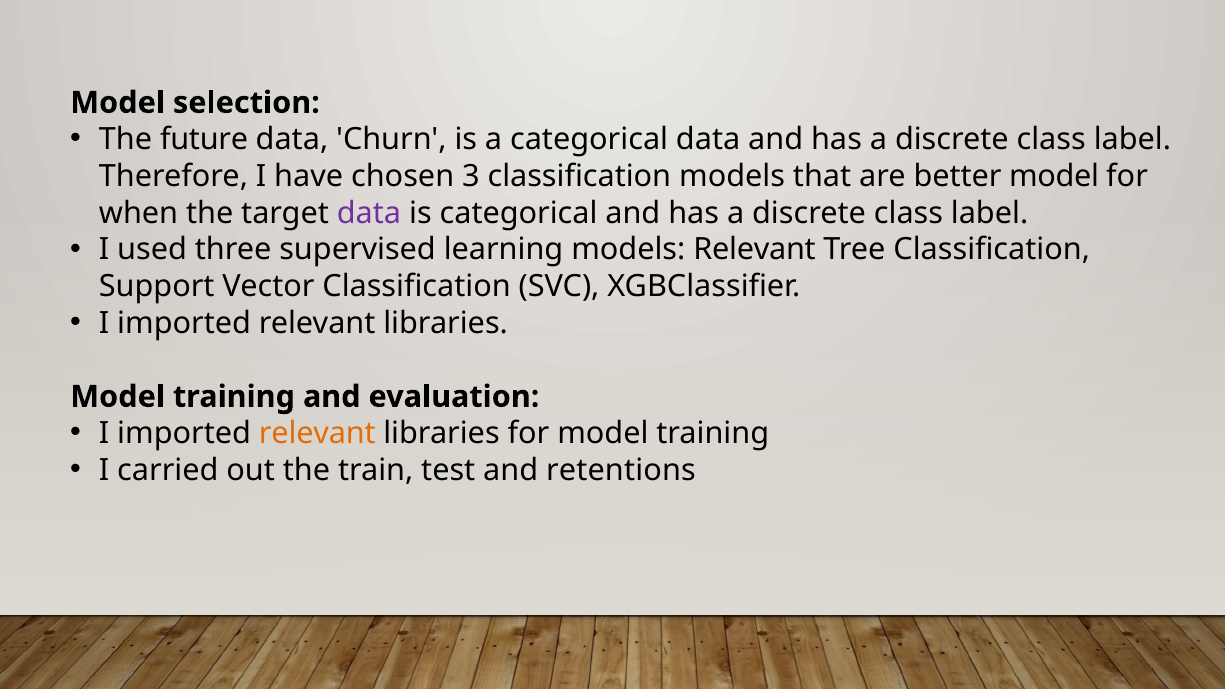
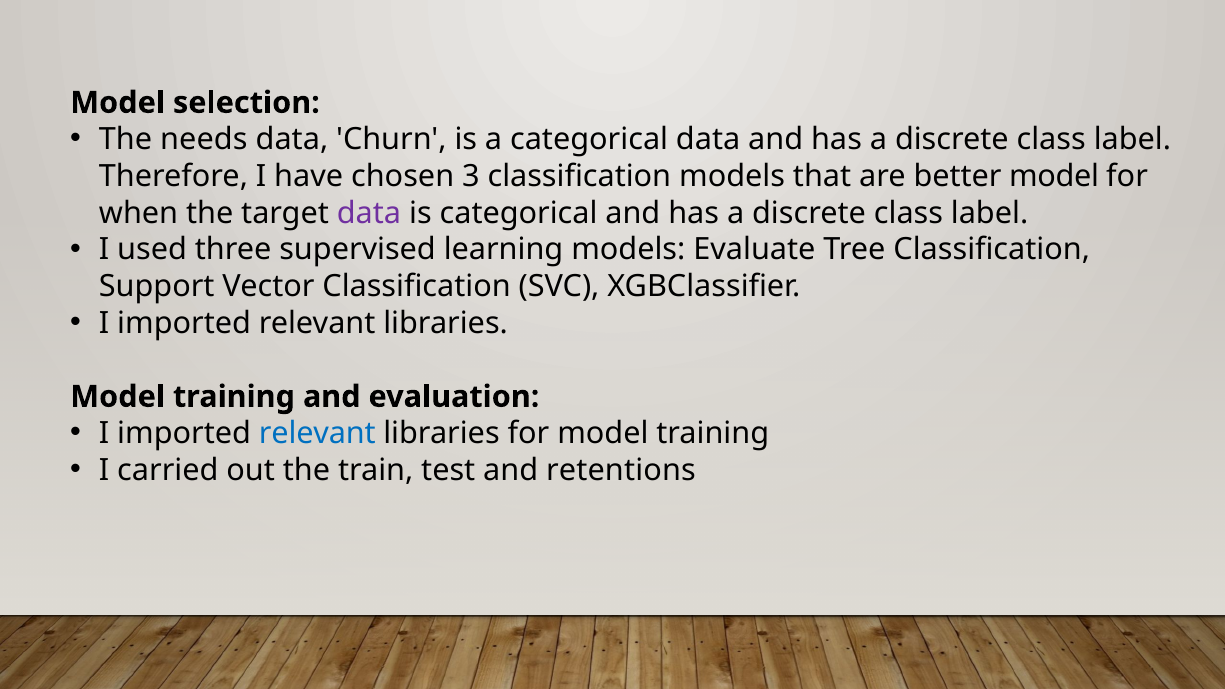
future: future -> needs (204, 139)
models Relevant: Relevant -> Evaluate (754, 250)
relevant colour: orange -> blue (317, 433)
